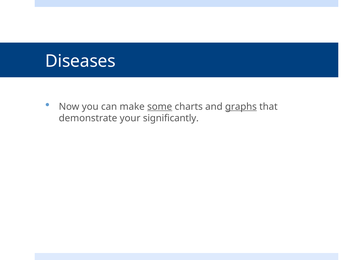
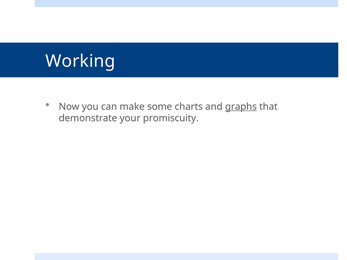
Diseases: Diseases -> Working (80, 61)
some underline: present -> none (160, 107)
significantly: significantly -> promiscuity (171, 118)
